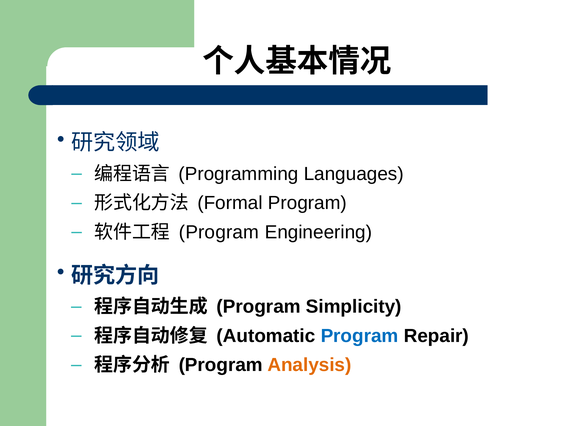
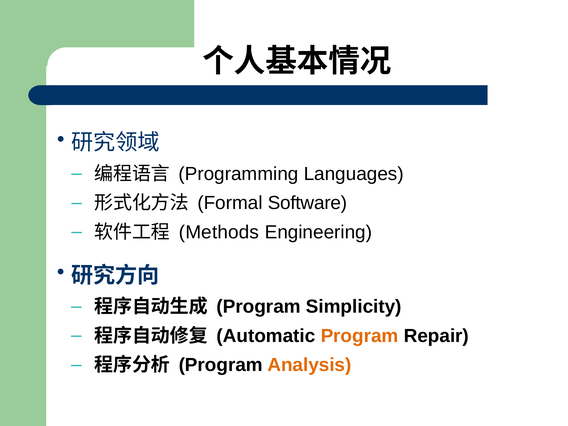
Formal Program: Program -> Software (307, 203)
Program: Program -> Methods (219, 232)
Program colour: blue -> orange (360, 336)
